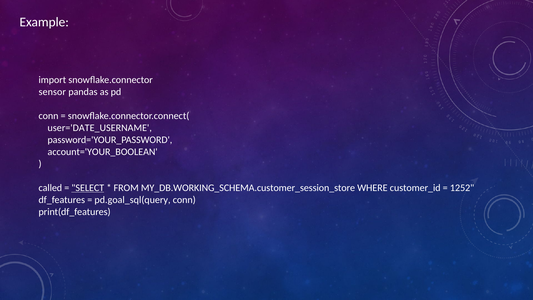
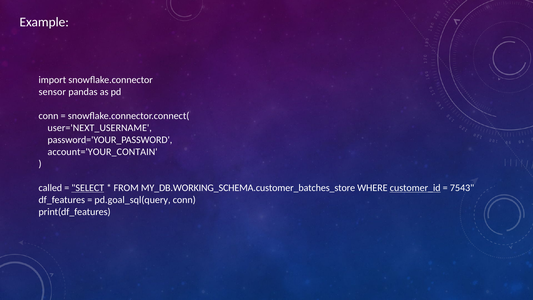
user='DATE_USERNAME: user='DATE_USERNAME -> user='NEXT_USERNAME (100, 128)
account='YOUR_BOOLEAN: account='YOUR_BOOLEAN -> account='YOUR_CONTAIN (103, 152)
MY_DB.WORKING_SCHEMA.customer_session_store: MY_DB.WORKING_SCHEMA.customer_session_store -> MY_DB.WORKING_SCHEMA.customer_batches_store (248, 188)
customer_id underline: none -> present (415, 188)
1252: 1252 -> 7543 (462, 188)
